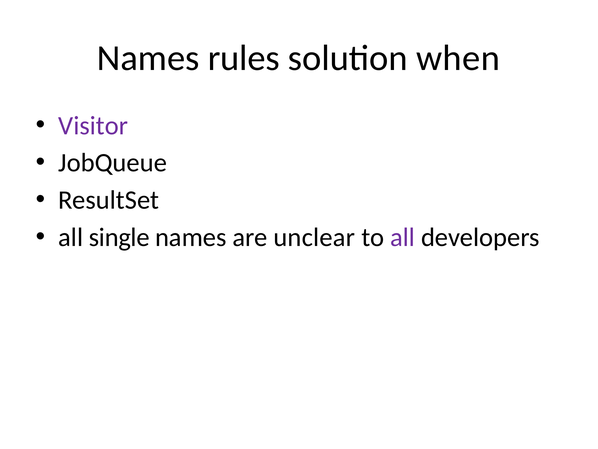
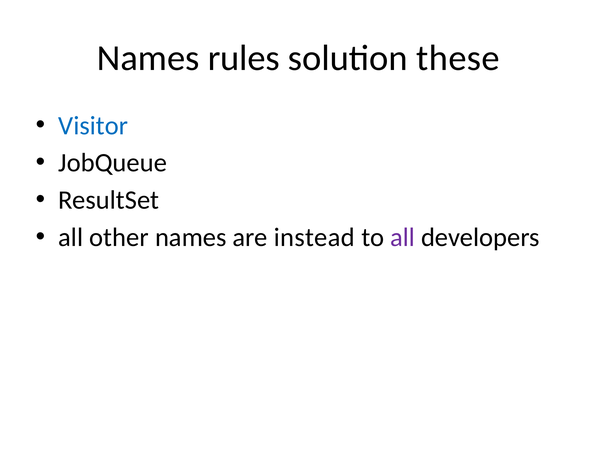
when: when -> these (458, 58)
Visitor colour: purple -> blue (93, 125)
single: single -> other (119, 237)
unclear: unclear -> instead (314, 237)
